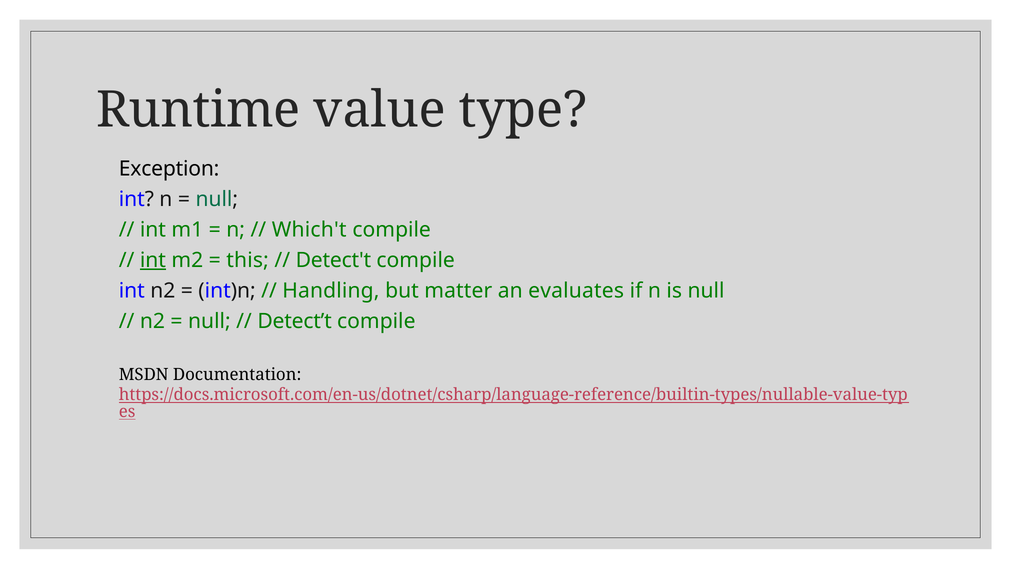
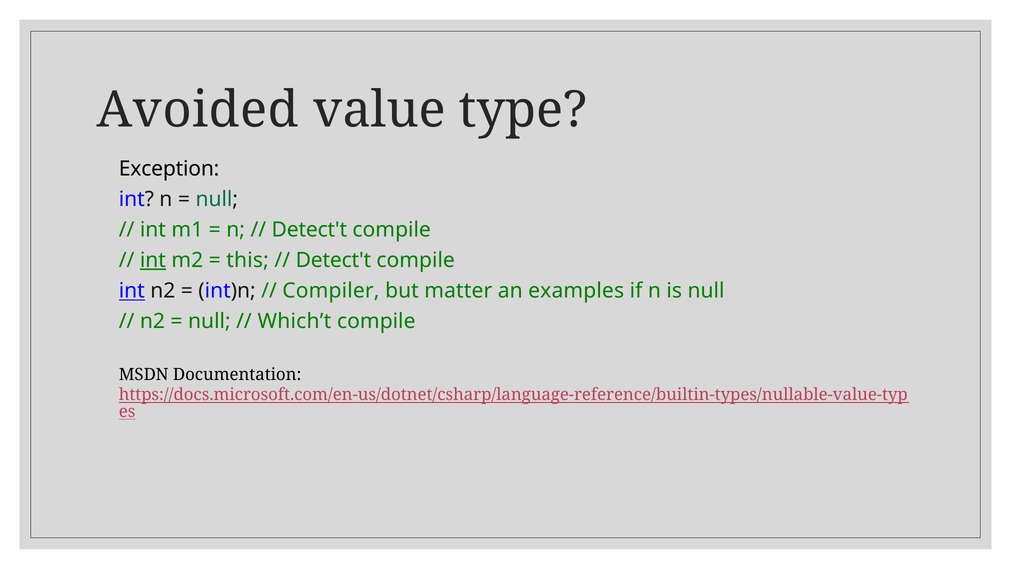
Runtime: Runtime -> Avoided (198, 110)
Which't: Which't -> Detect't (309, 230)
int underline: none -> present (132, 291)
Handling: Handling -> Compiler (331, 291)
evaluates: evaluates -> examples (576, 291)
Detect’t: Detect’t -> Which’t (294, 321)
